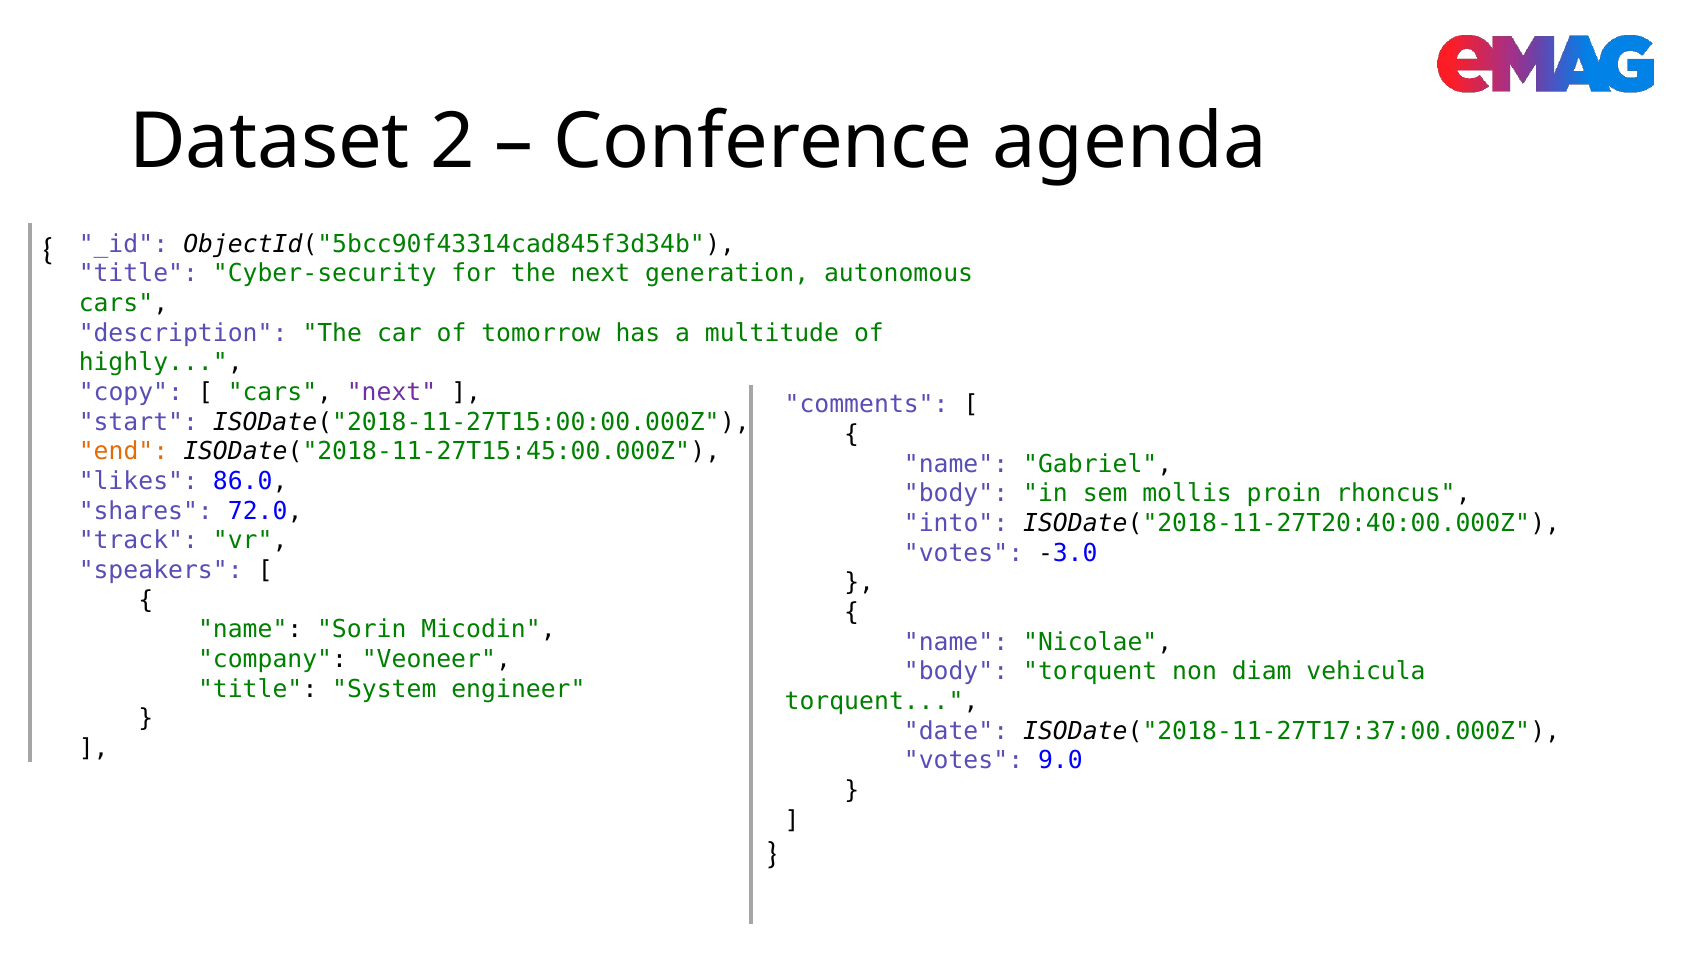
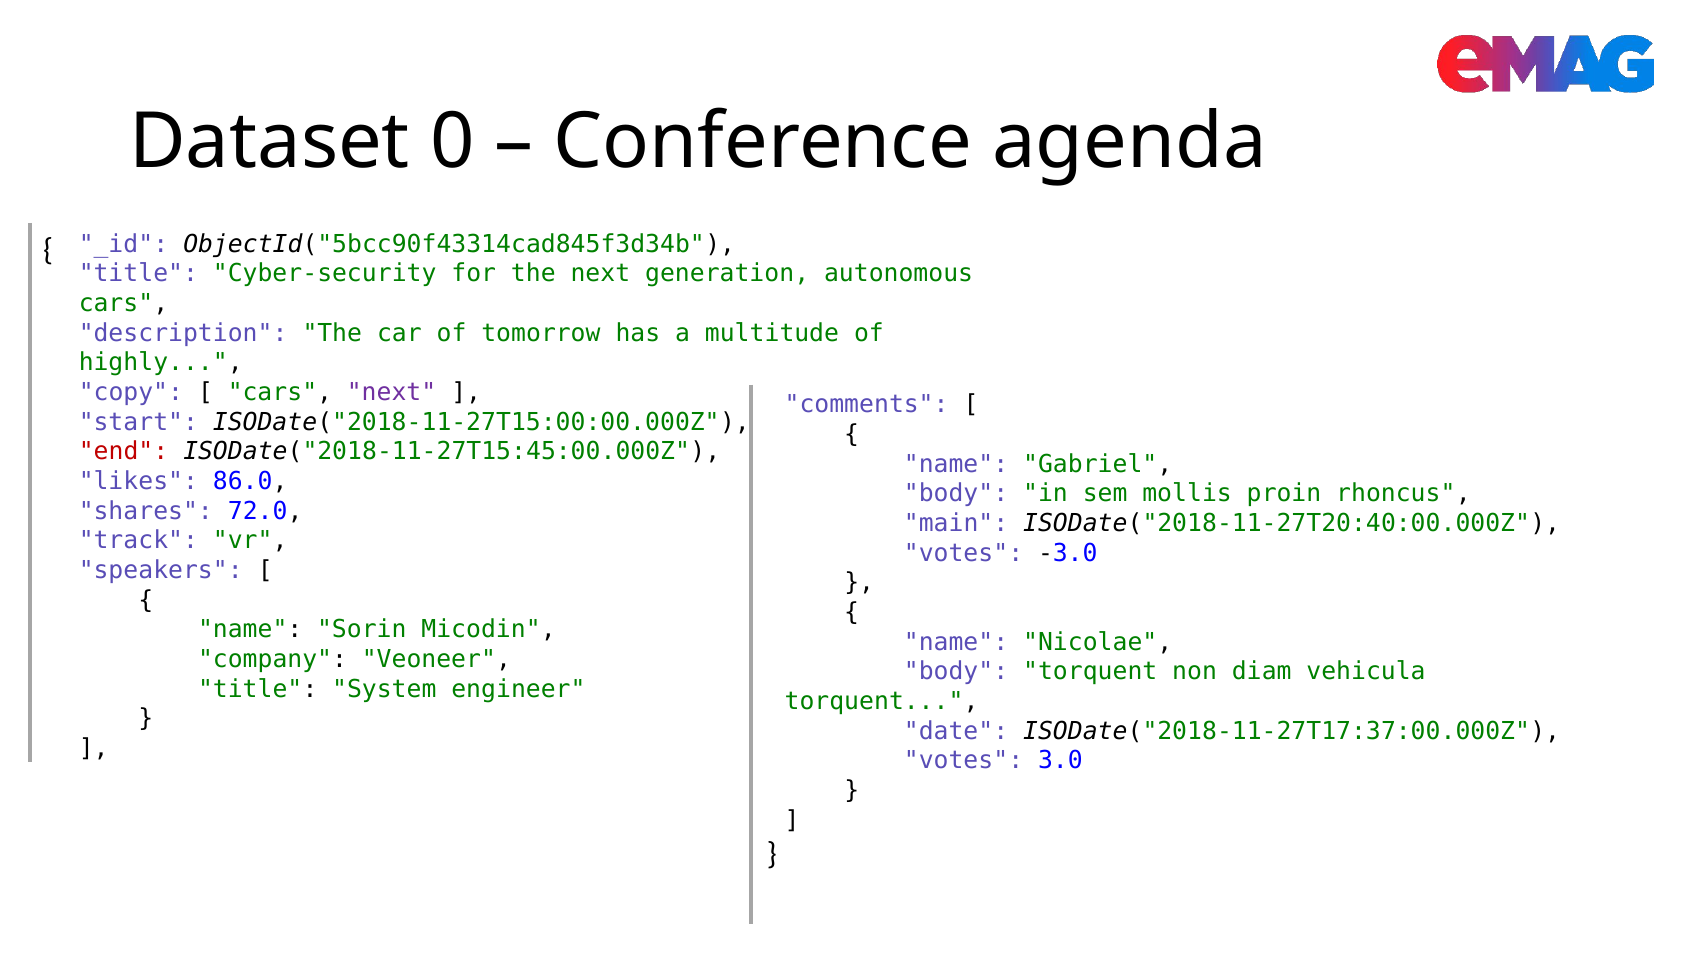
2: 2 -> 0 (452, 142)
end colour: orange -> red (124, 452)
into: into -> main (956, 524)
9.0: 9.0 -> 3.0 (1060, 761)
